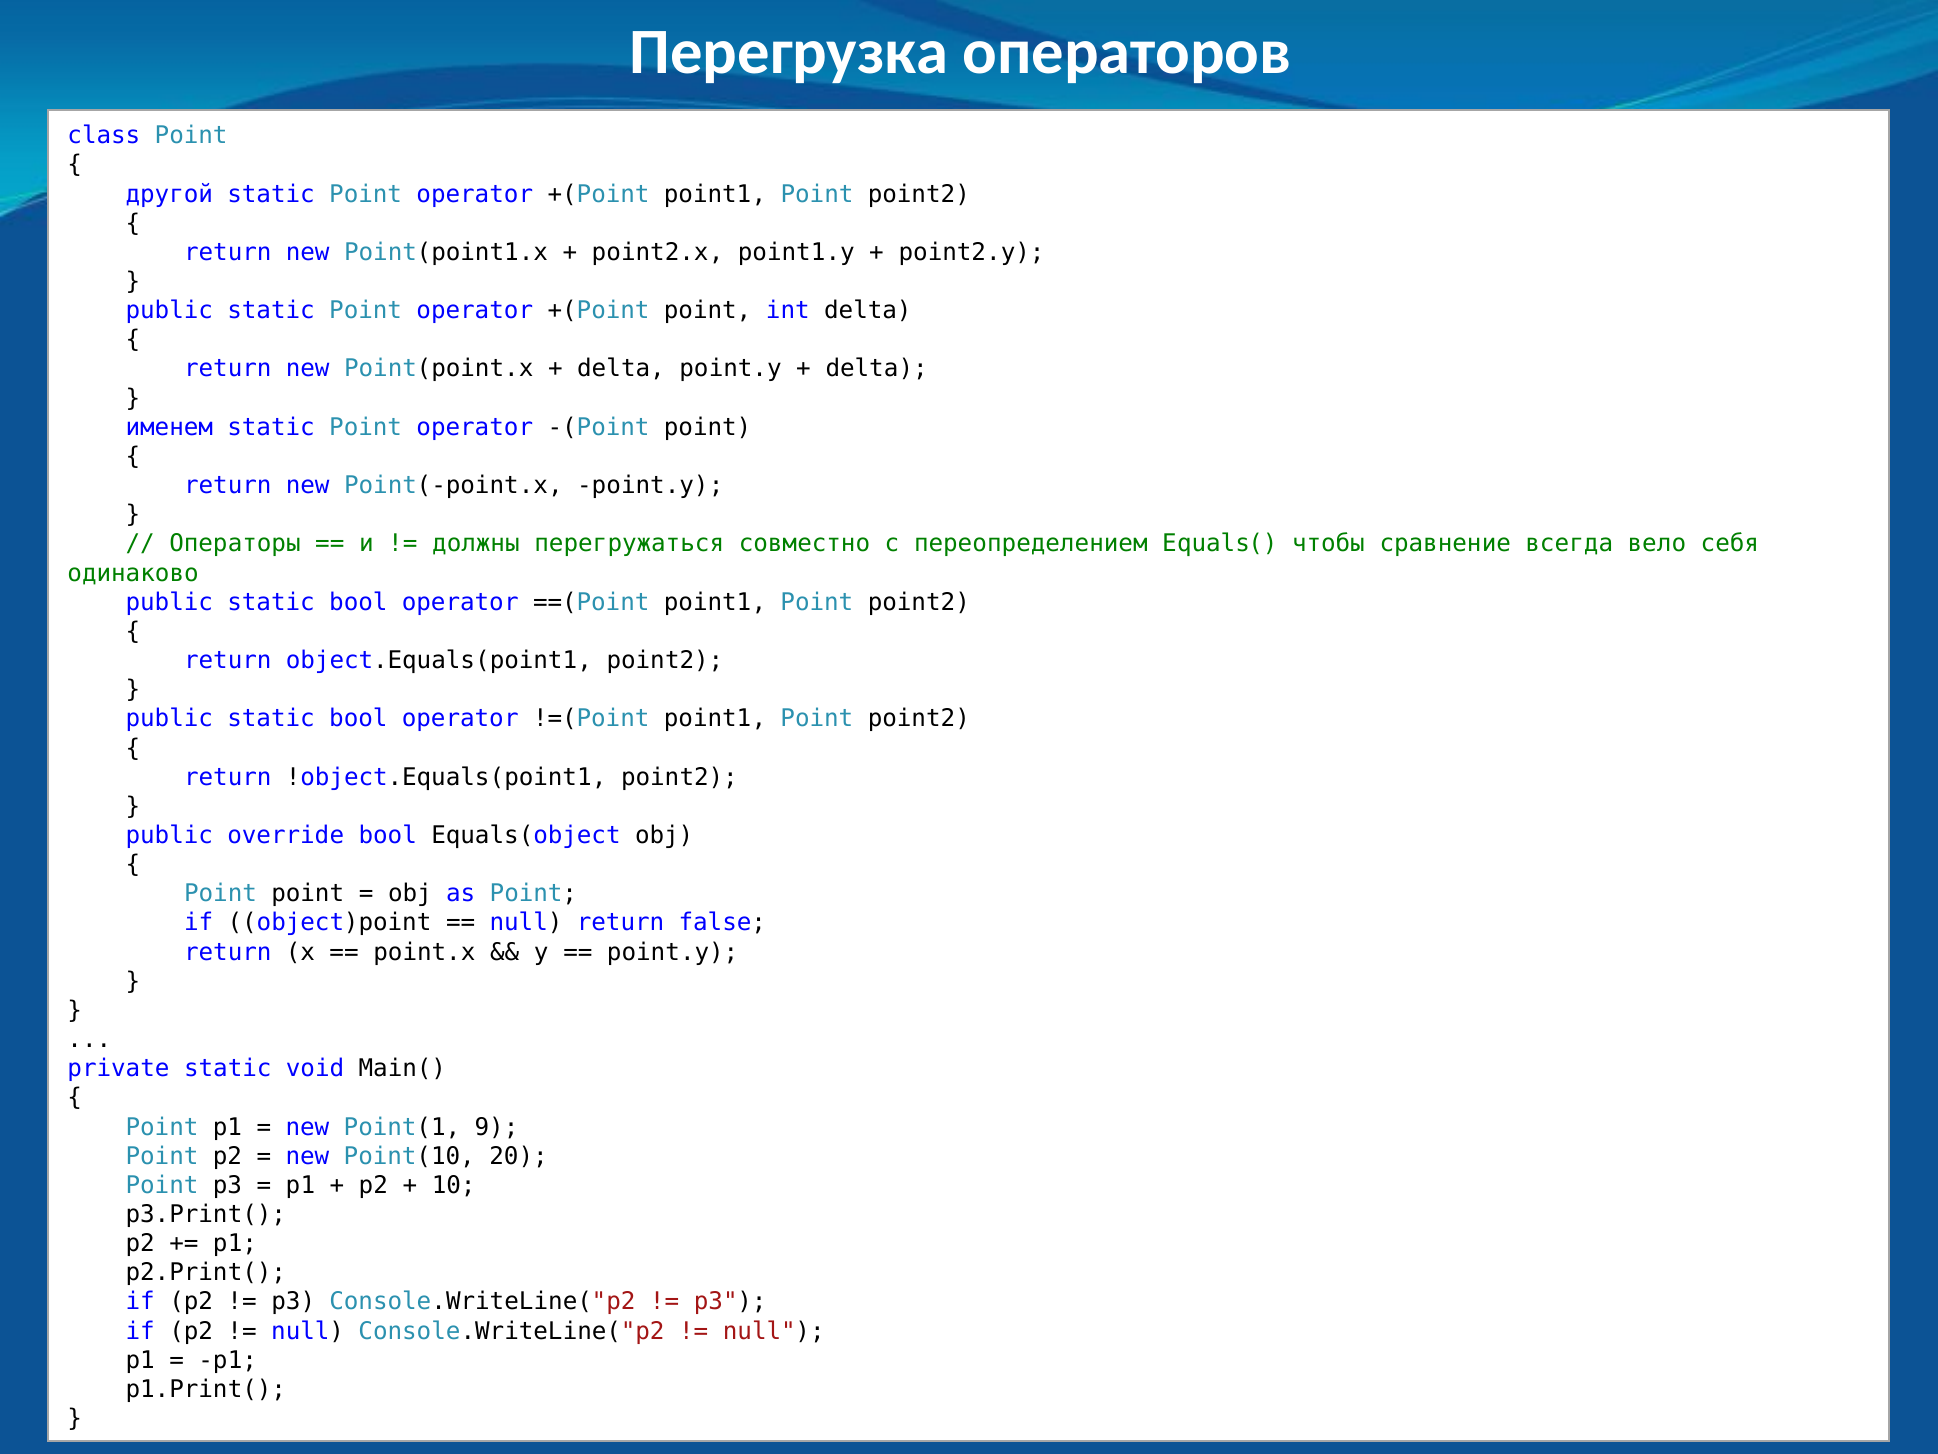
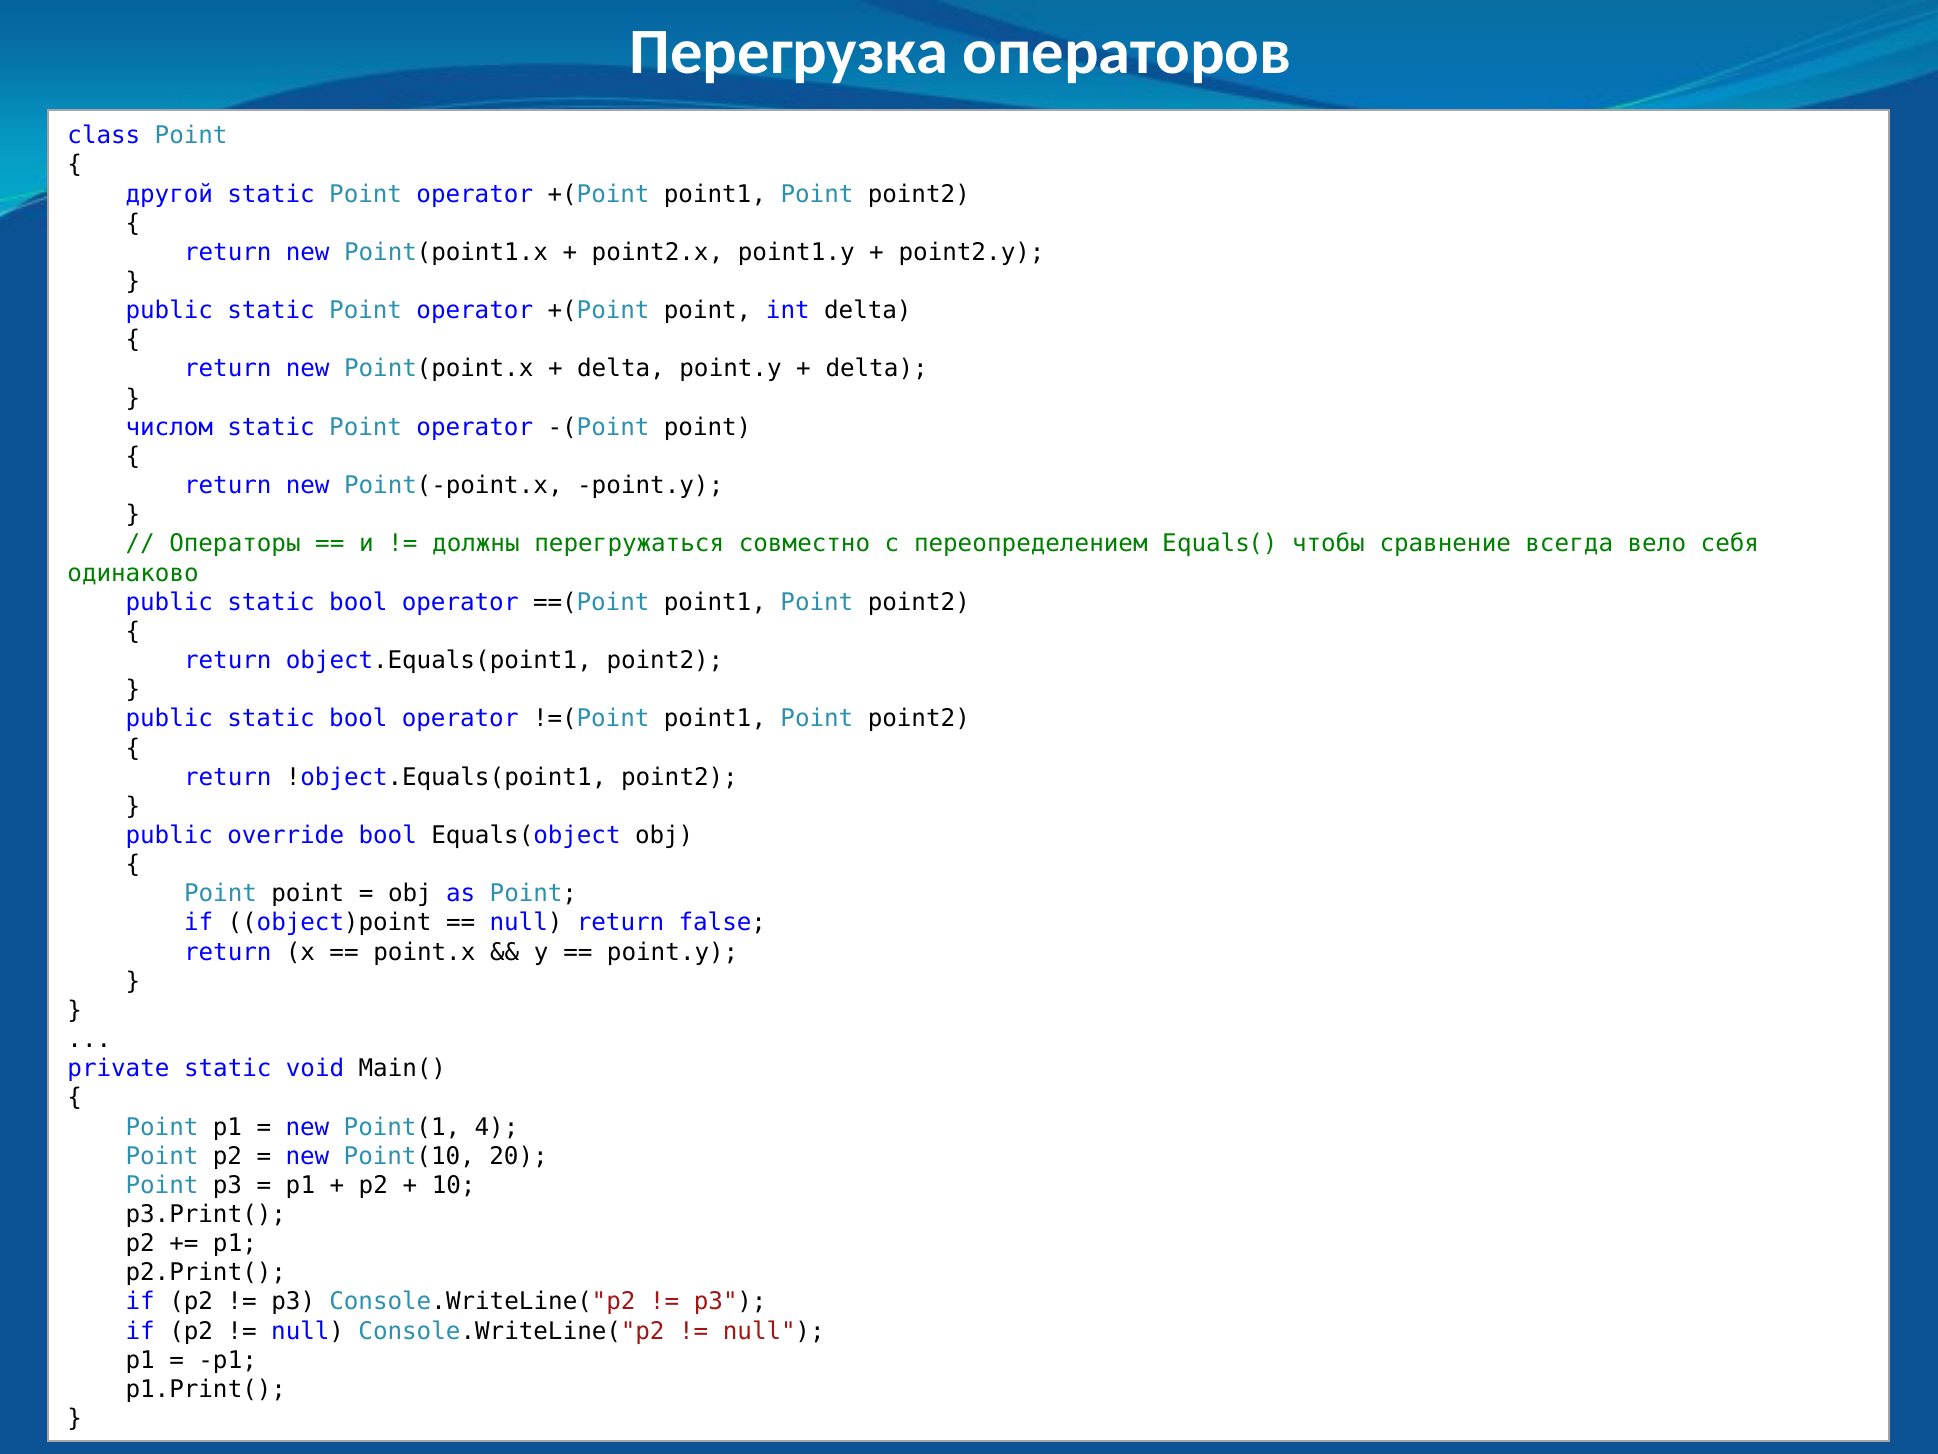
именем: именем -> числом (169, 427)
9: 9 -> 4 (497, 1127)
